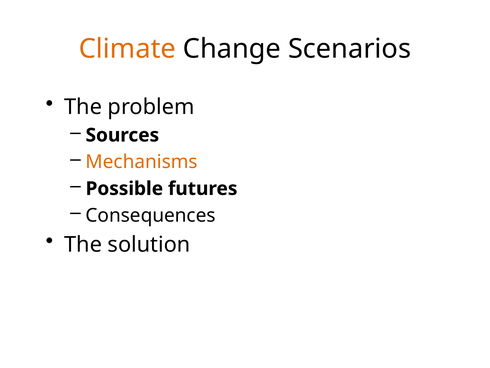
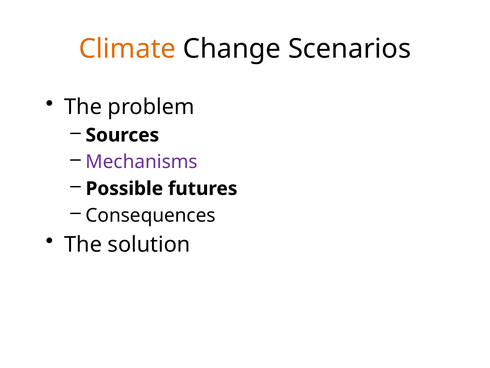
Mechanisms colour: orange -> purple (142, 162)
